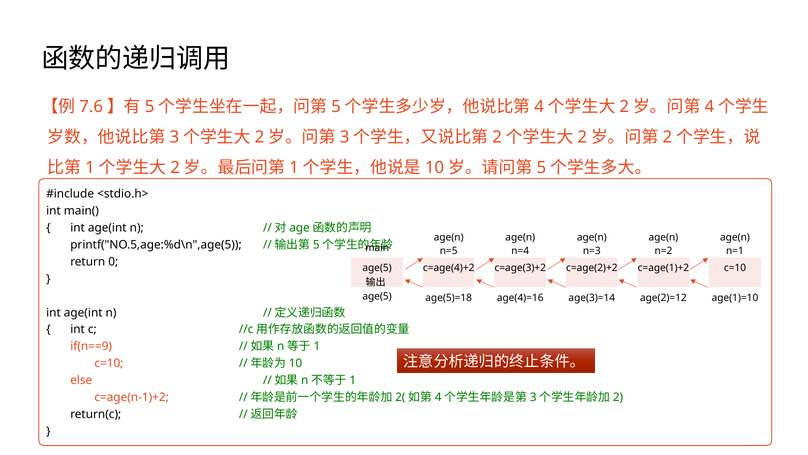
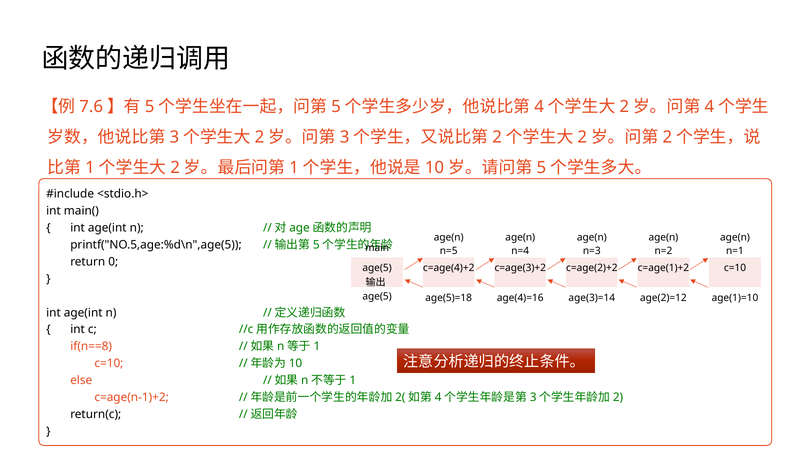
if(n==9: if(n==9 -> if(n==8 (91, 346)
